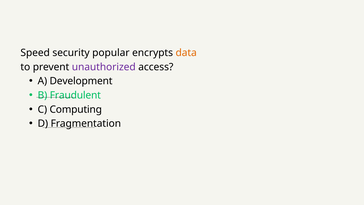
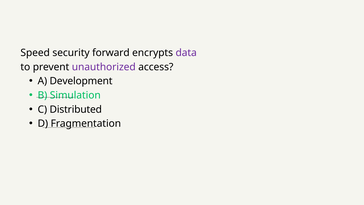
popular: popular -> forward (111, 53)
data colour: orange -> purple (186, 53)
Fraudulent: Fraudulent -> Simulation (75, 95)
Computing: Computing -> Distributed (76, 109)
